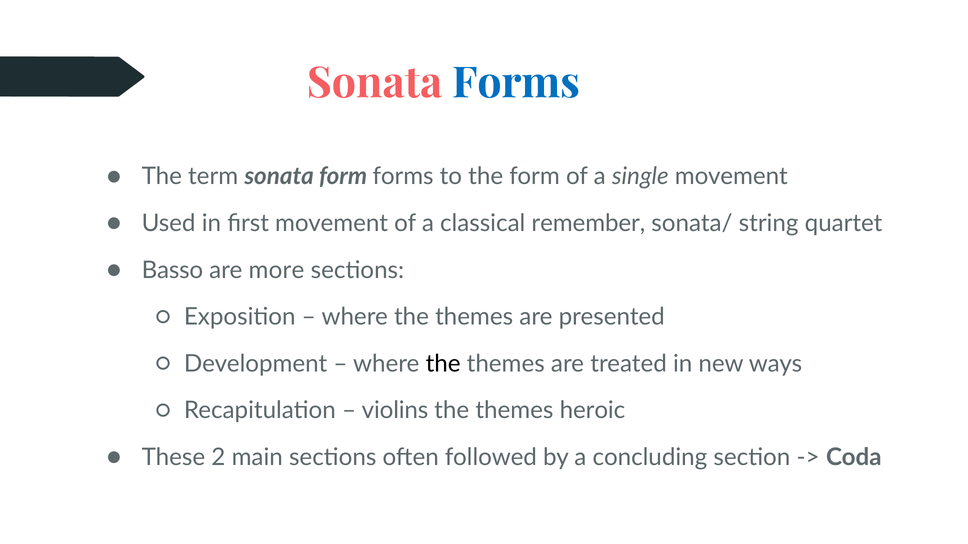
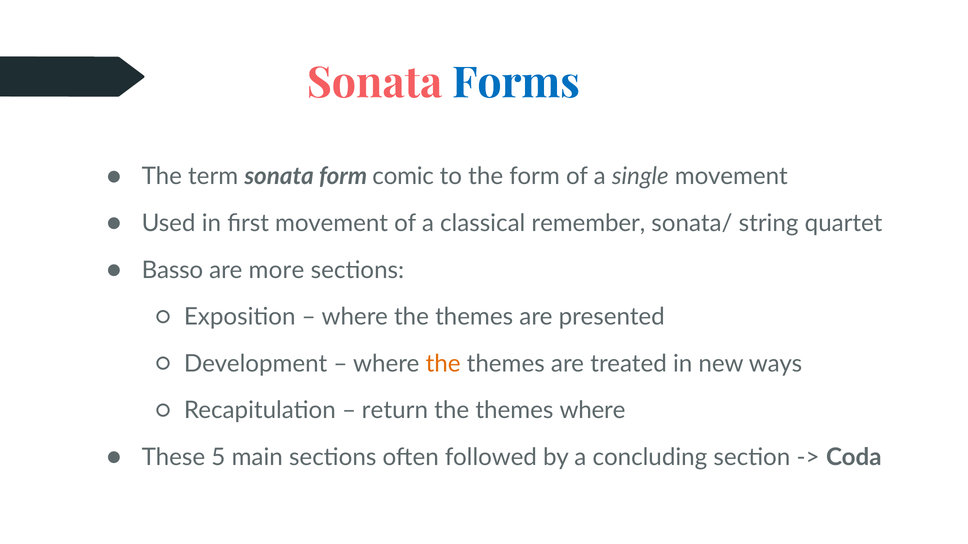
form forms: forms -> comic (403, 177)
the colour: black -> orange (443, 364)
violins: violins -> return (395, 411)
themes heroic: heroic -> where (593, 411)
2: 2 -> 5 (218, 458)
